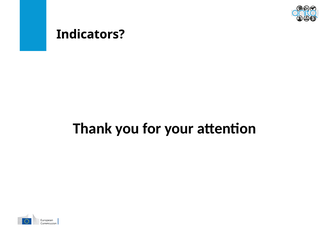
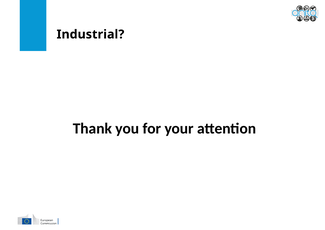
Indicators: Indicators -> Industrial (90, 34)
